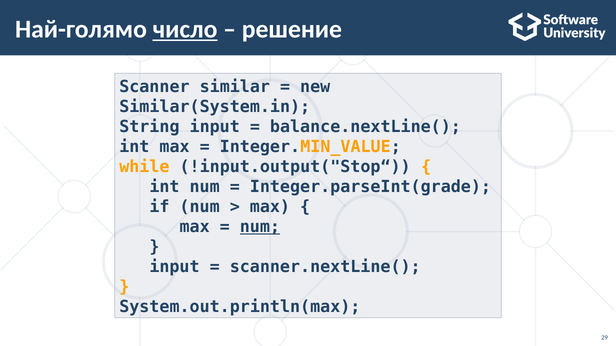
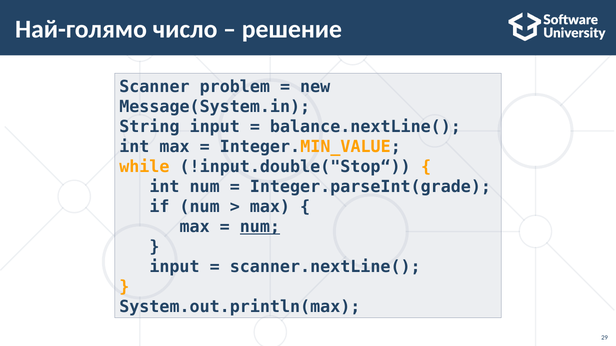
число underline: present -> none (185, 29)
similar: similar -> problem (235, 87)
Similar(System.in: Similar(System.in -> Message(System.in (215, 107)
!input.output("Stop“: !input.output("Stop“ -> !input.double("Stop“ (295, 167)
